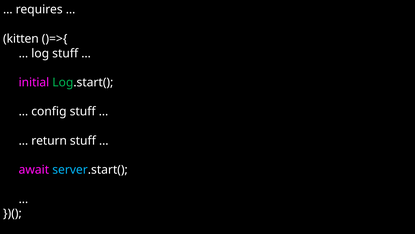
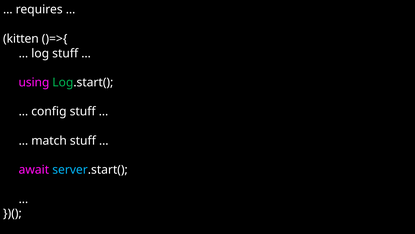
initial: initial -> using (34, 82)
return: return -> match (49, 140)
